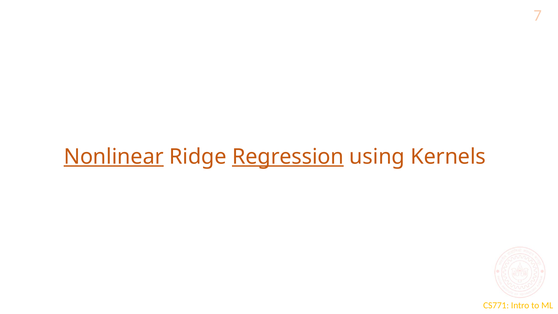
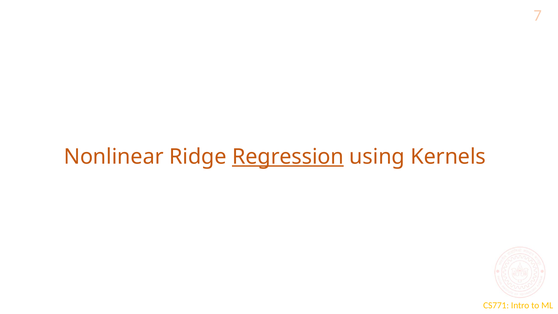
Nonlinear underline: present -> none (114, 157)
